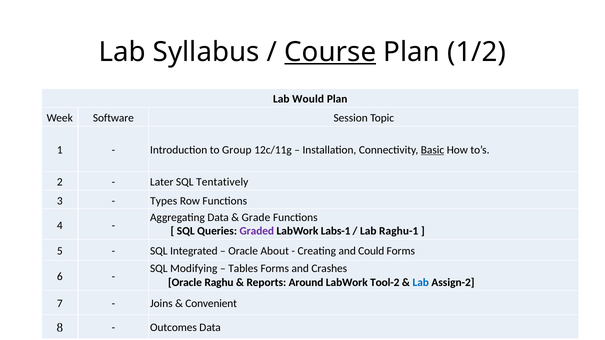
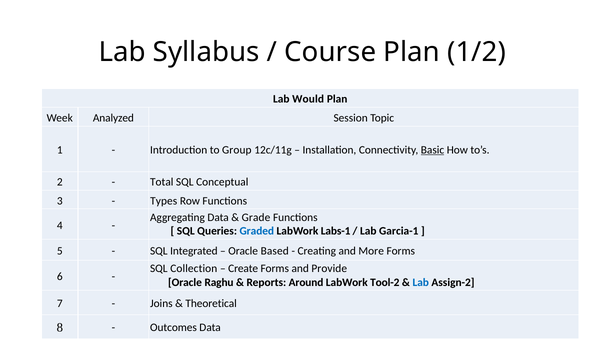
Course underline: present -> none (330, 52)
Software: Software -> Analyzed (113, 118)
Later: Later -> Total (162, 182)
Tentatively: Tentatively -> Conceptual (222, 182)
Graded colour: purple -> blue (257, 231)
Raghu-1: Raghu-1 -> Garcia-1 (399, 231)
About: About -> Based (275, 251)
Could: Could -> More (371, 251)
Modifying: Modifying -> Collection (194, 269)
Tables: Tables -> Create (243, 269)
Crashes: Crashes -> Provide (329, 269)
Convenient: Convenient -> Theoretical (211, 304)
